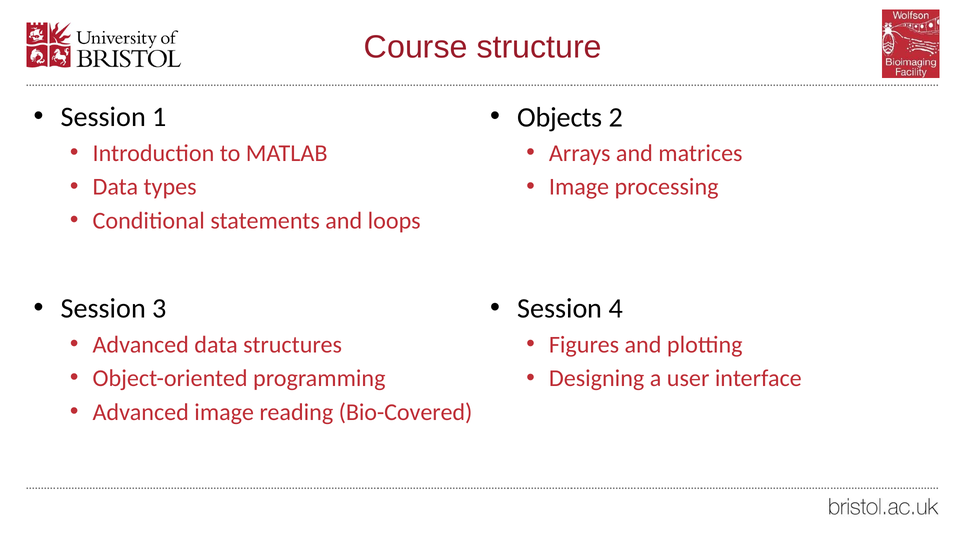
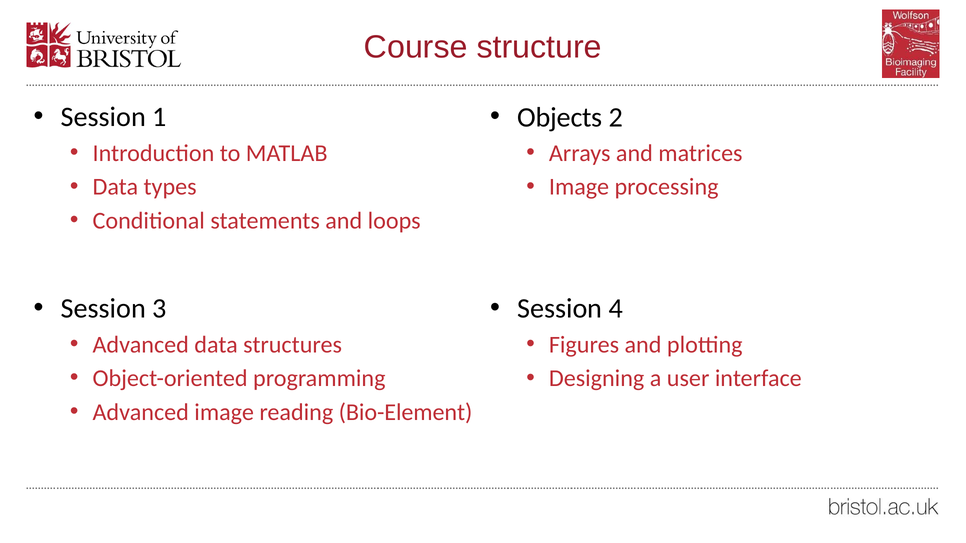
Bio-Covered: Bio-Covered -> Bio-Element (406, 412)
